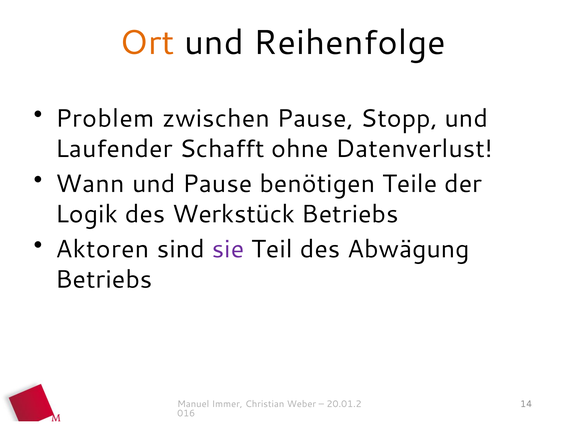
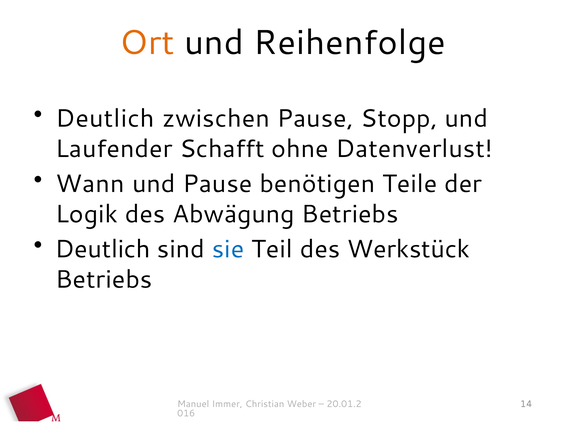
Problem: Problem -> Deutlich (105, 119)
Werkstück: Werkstück -> Abwägung (233, 214)
Aktoren: Aktoren -> Deutlich (103, 250)
sie colour: purple -> blue (228, 250)
Abwägung: Abwägung -> Werkstück (408, 250)
